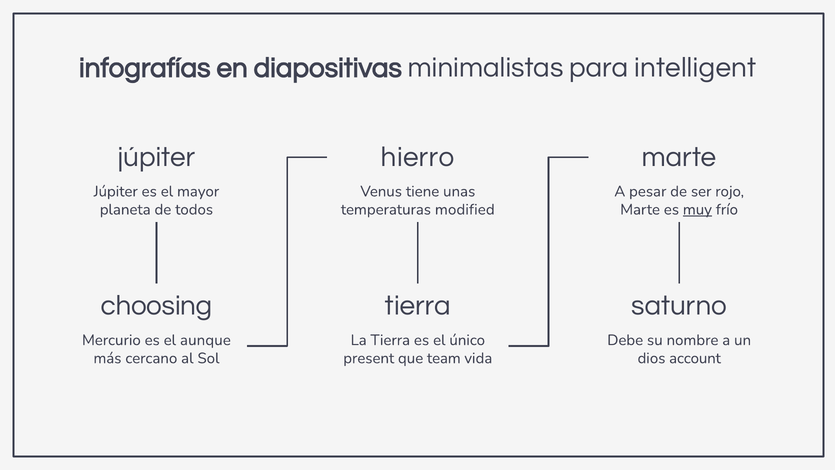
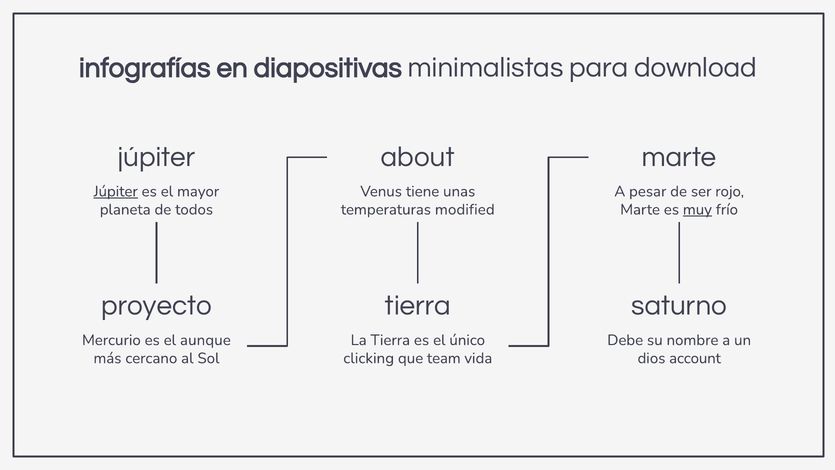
intelligent: intelligent -> download (695, 68)
hierro: hierro -> about (418, 157)
Júpiter underline: none -> present (116, 191)
choosing: choosing -> proyecto (156, 305)
present: present -> clicking (369, 358)
